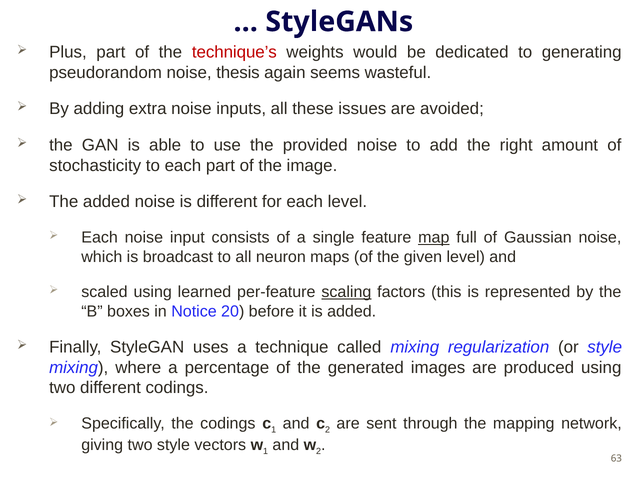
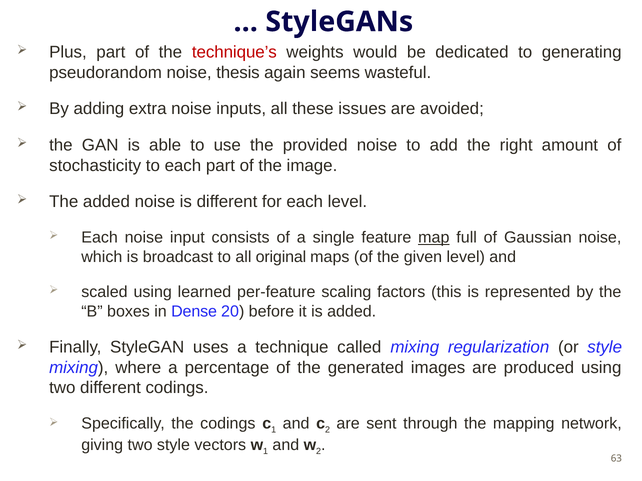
neuron: neuron -> original (281, 257)
scaling underline: present -> none (346, 292)
Notice: Notice -> Dense (194, 312)
